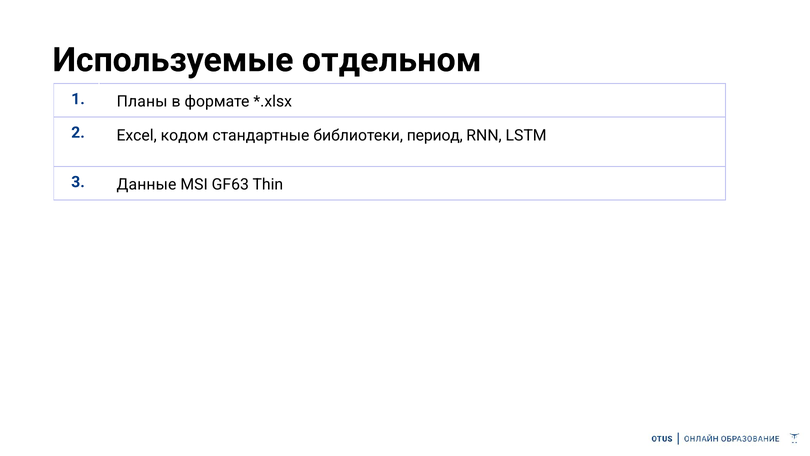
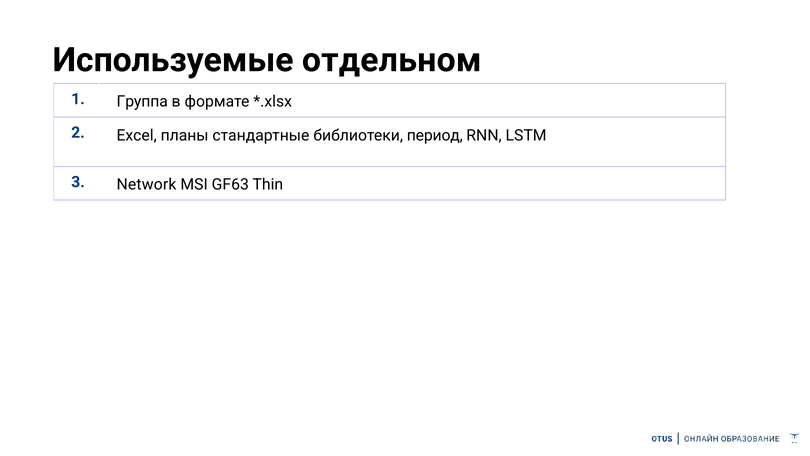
Планы: Планы -> Группа (142, 102)
кодом: кодом -> планы (185, 135)
Данные: Данные -> Network (146, 185)
